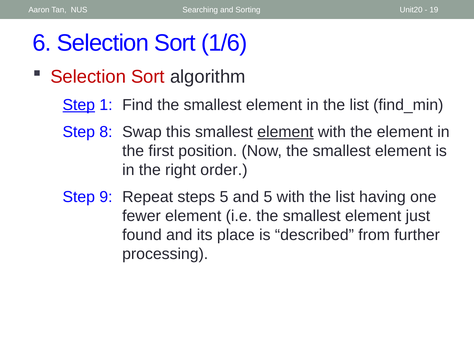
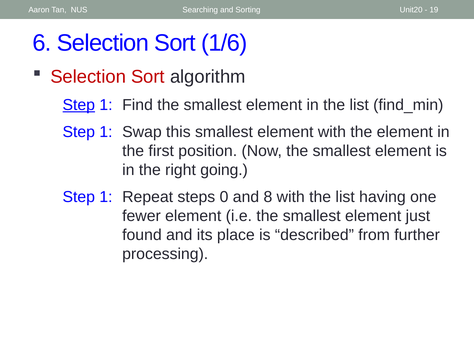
8: 8 -> 1 (106, 132)
element underline: present -> none (285, 132)
order: order -> going (224, 170)
9: 9 -> 1 (106, 197)
steps 5: 5 -> 0 (224, 197)
and 5: 5 -> 8 (268, 197)
